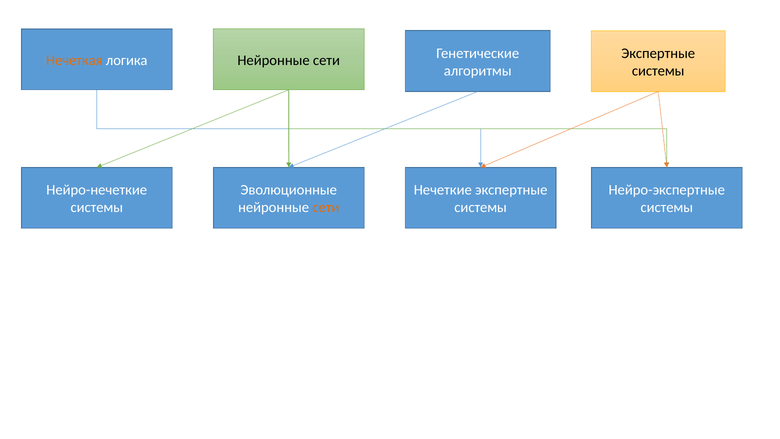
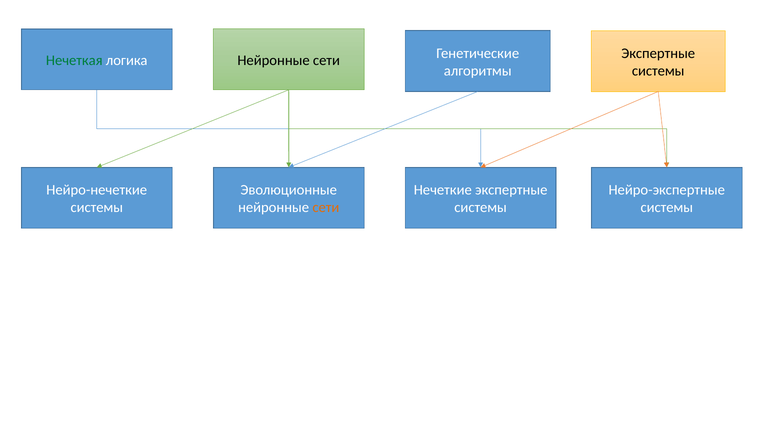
Нечеткая colour: orange -> green (74, 60)
